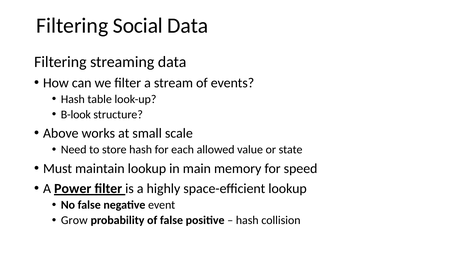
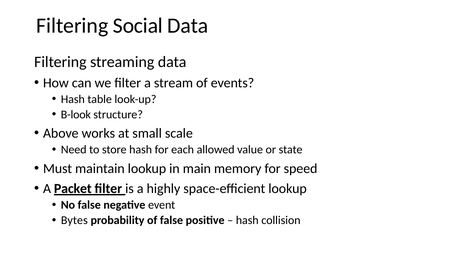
Power: Power -> Packet (73, 189)
Grow: Grow -> Bytes (74, 220)
